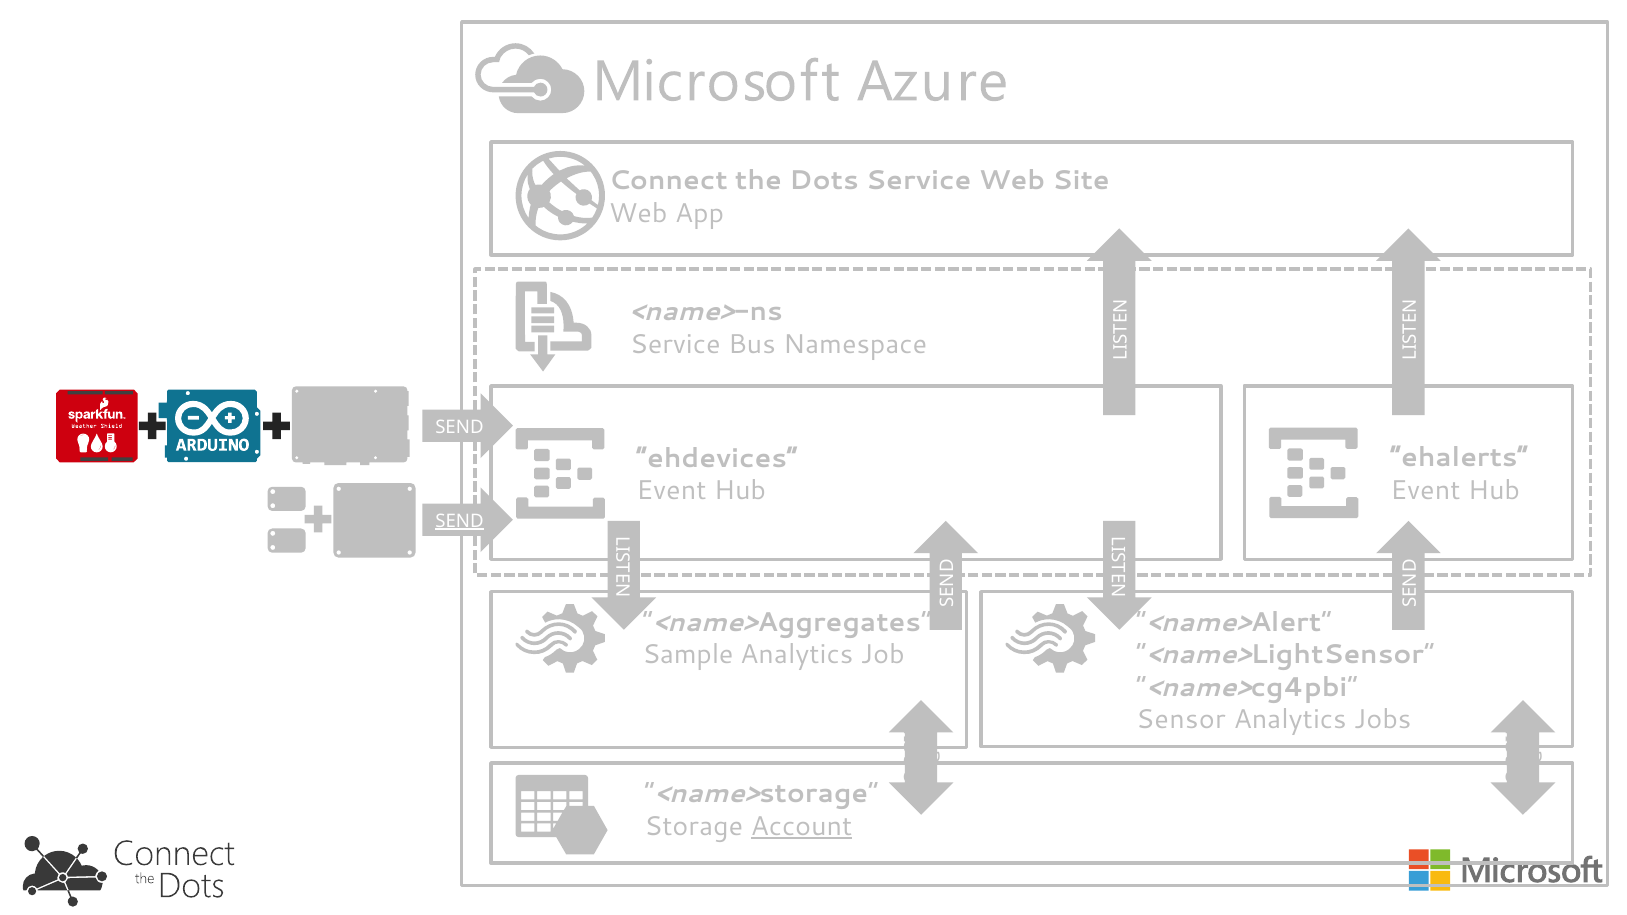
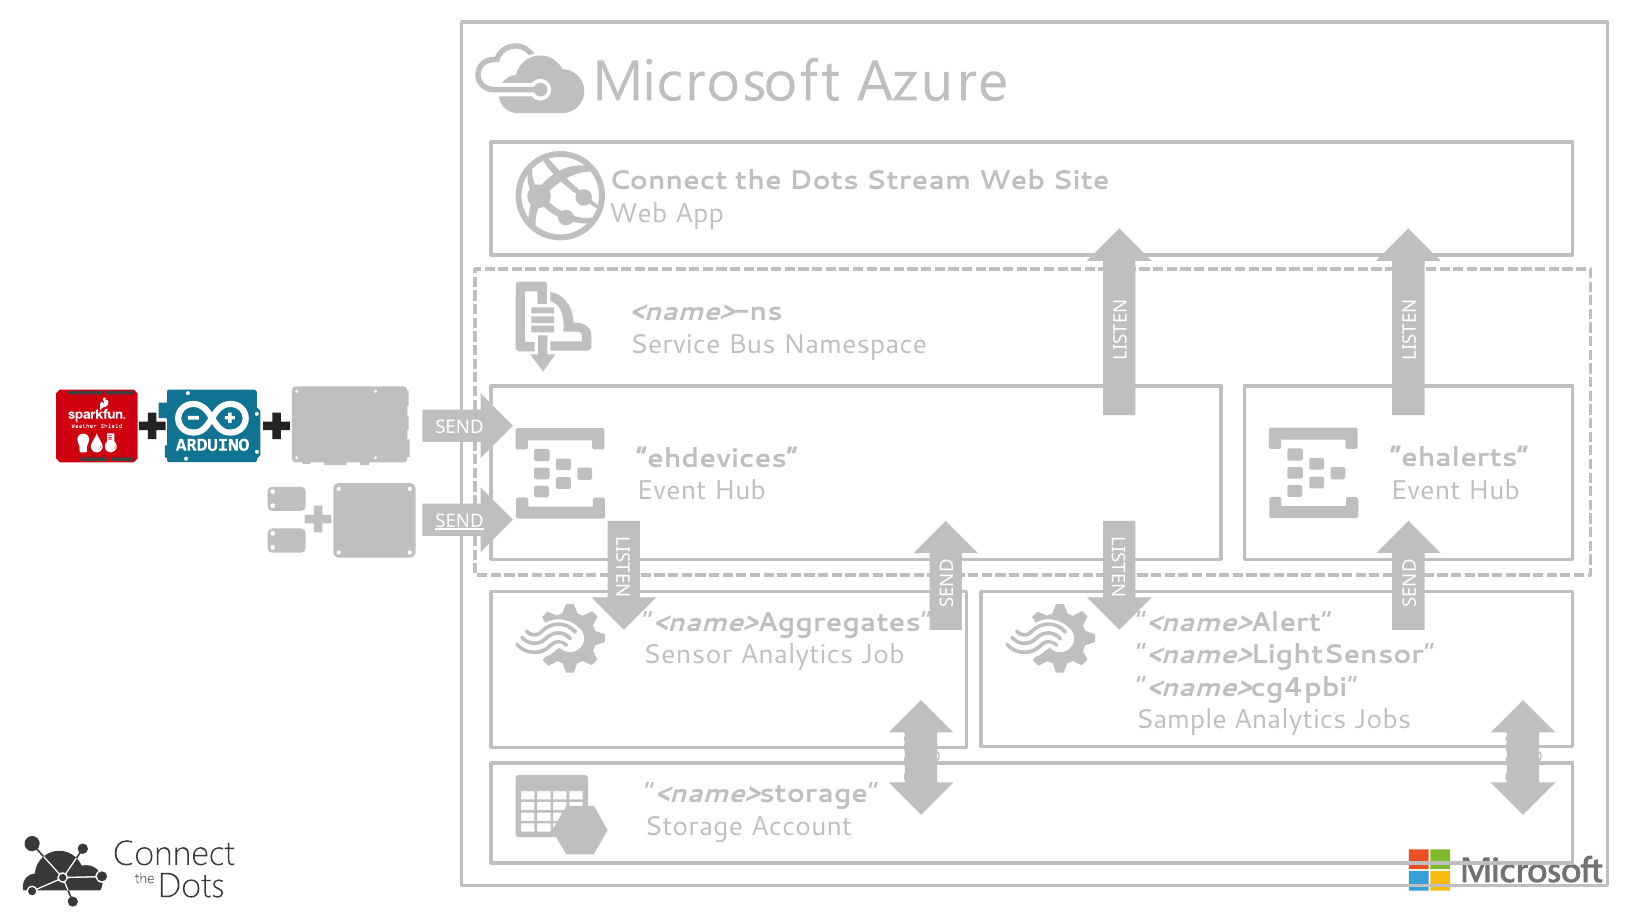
Dots Service: Service -> Stream (919, 181)
Sample: Sample -> Sensor (688, 655)
Sensor: Sensor -> Sample (1181, 720)
Account underline: present -> none (802, 826)
